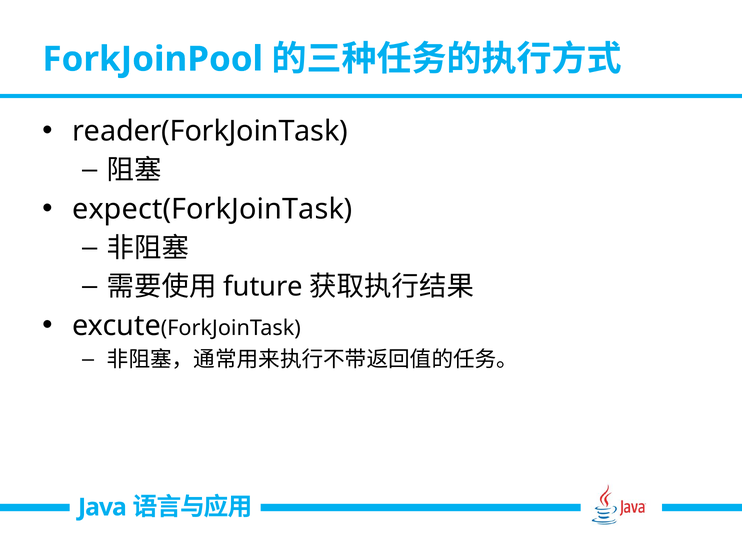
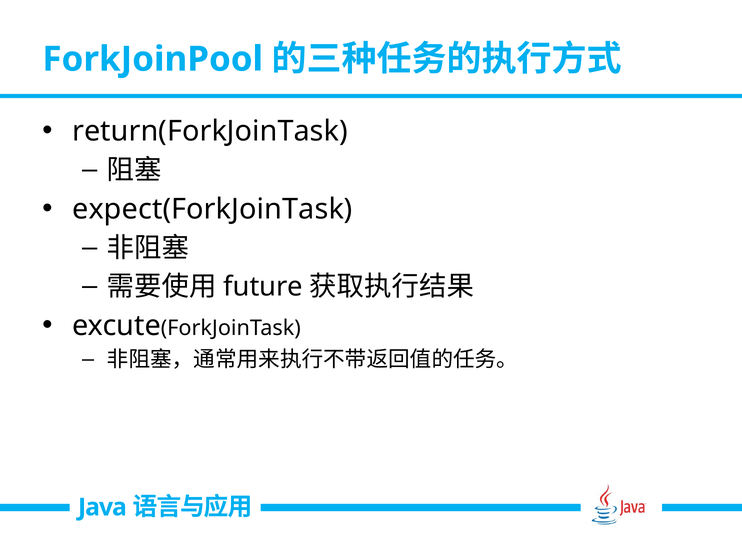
reader(ForkJoinTask: reader(ForkJoinTask -> return(ForkJoinTask (210, 131)
